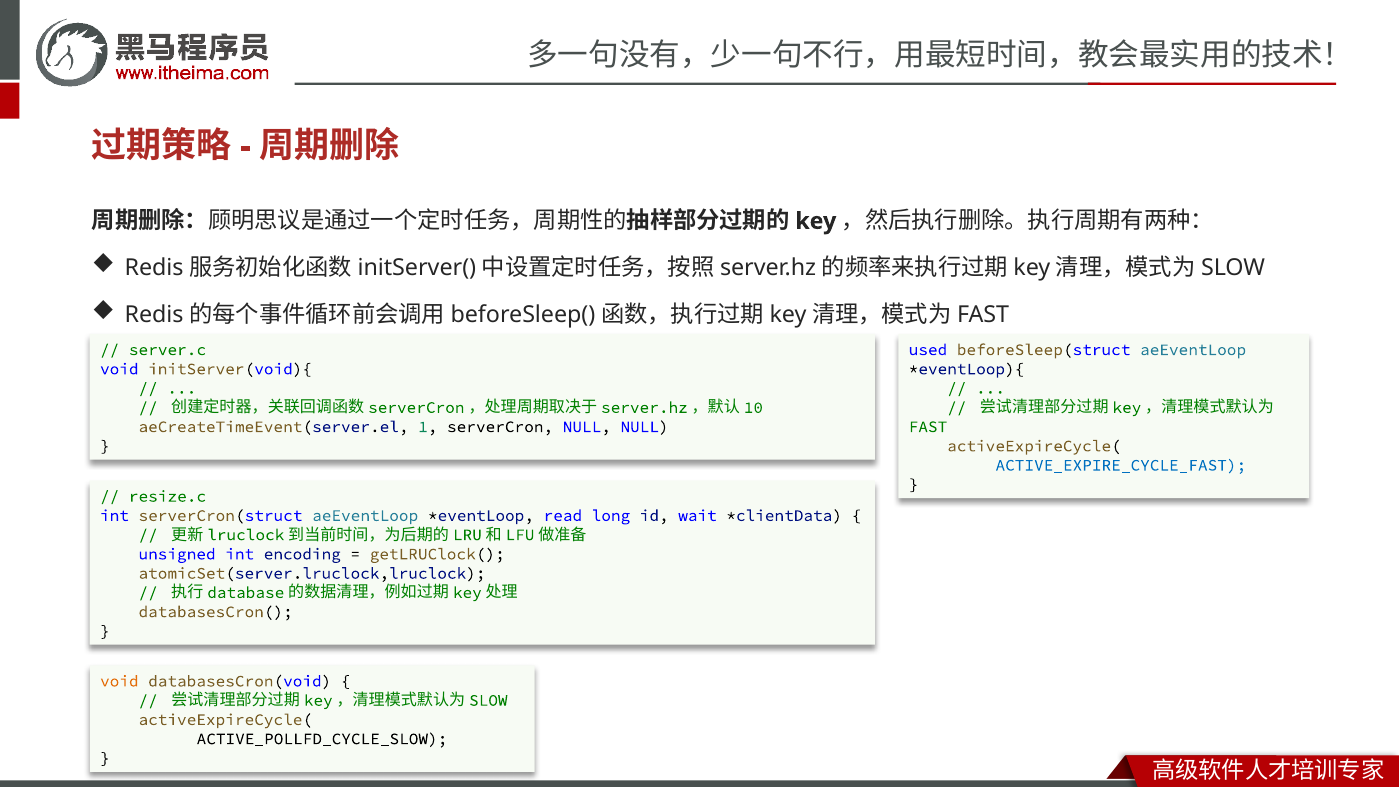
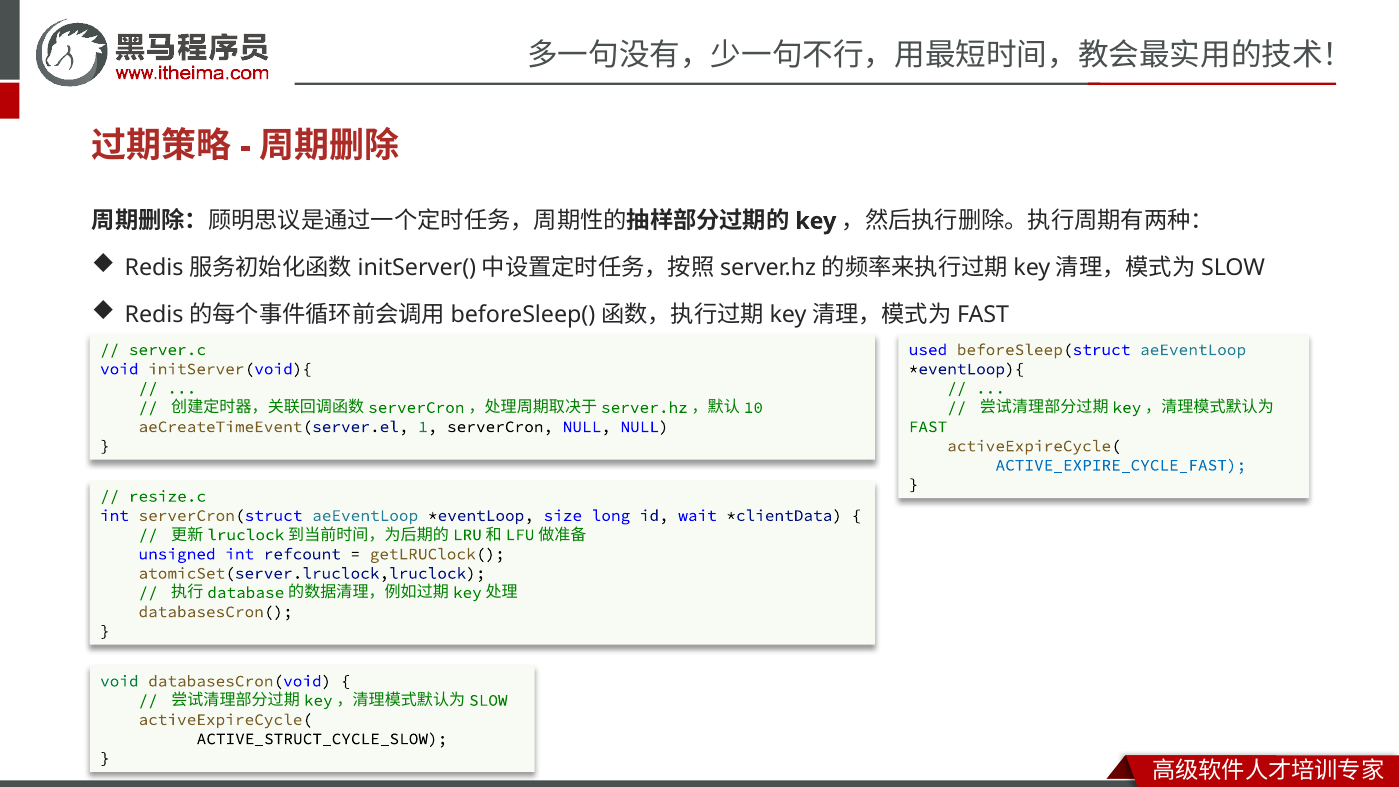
read: read -> size (563, 516)
encoding: encoding -> refcount (302, 554)
void colour: orange -> green (119, 681)
ACTIVE_POLLFD_CYCLE_SLOW: ACTIVE_POLLFD_CYCLE_SLOW -> ACTIVE_STRUCT_CYCLE_SLOW (322, 739)
